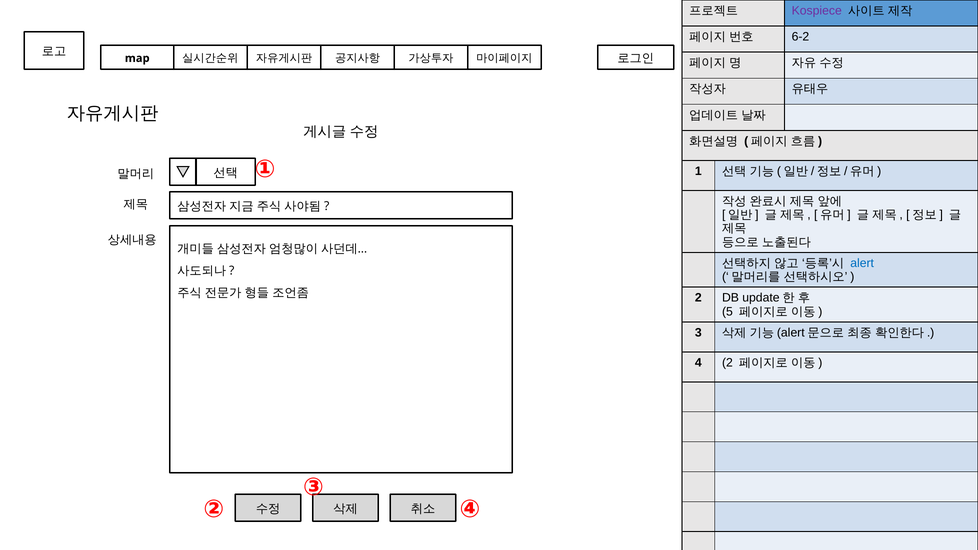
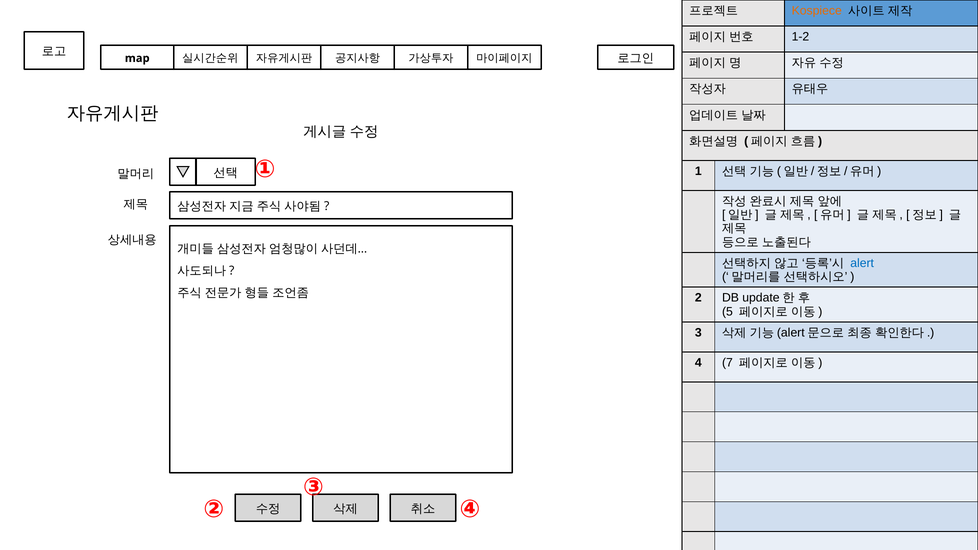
Kospiece colour: purple -> orange (817, 11)
6-2: 6-2 -> 1-2 (800, 37)
4 2: 2 -> 7 (727, 363)
